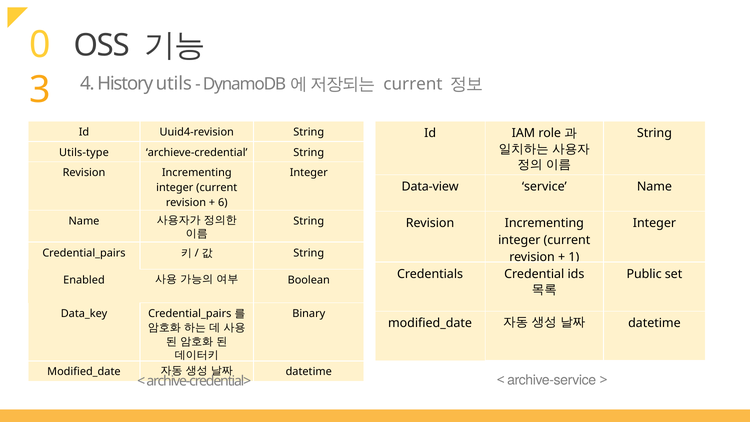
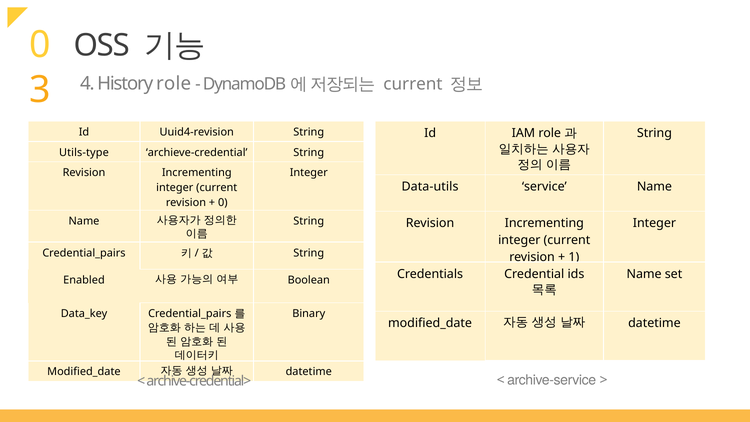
History utils: utils -> role (174, 84)
Data-view: Data-view -> Data-utils (430, 187)
6: 6 -> 0 (223, 202)
Public: Public -> Name (644, 274)
